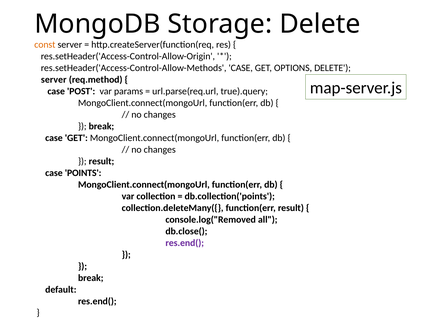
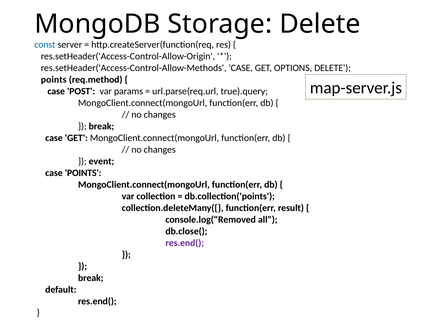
const colour: orange -> blue (45, 45)
server: server -> points (54, 80)
result: result -> event (101, 161)
